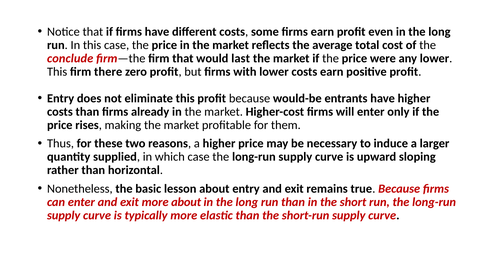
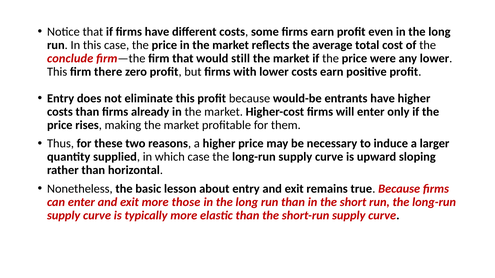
last: last -> still (241, 58)
more about: about -> those (186, 202)
